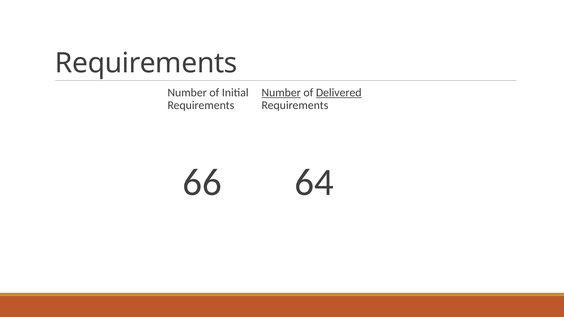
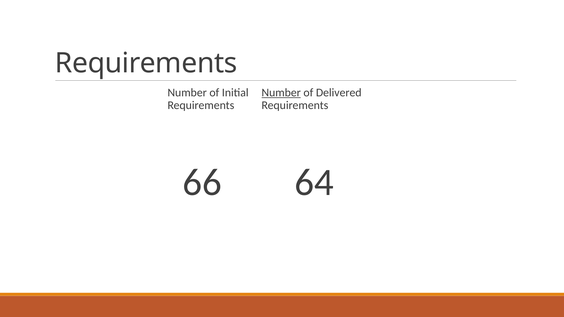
Delivered underline: present -> none (339, 93)
